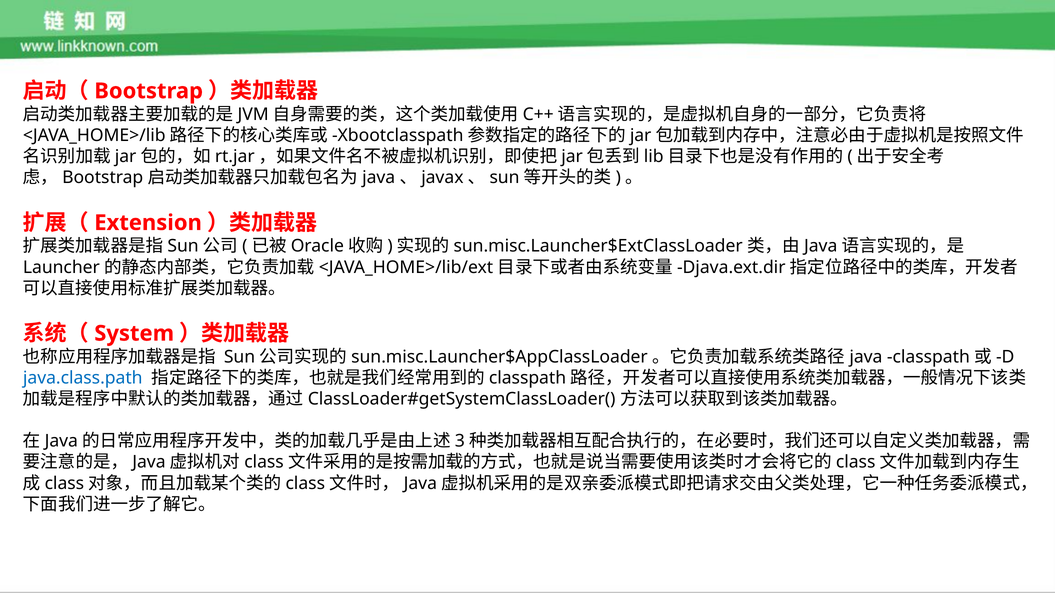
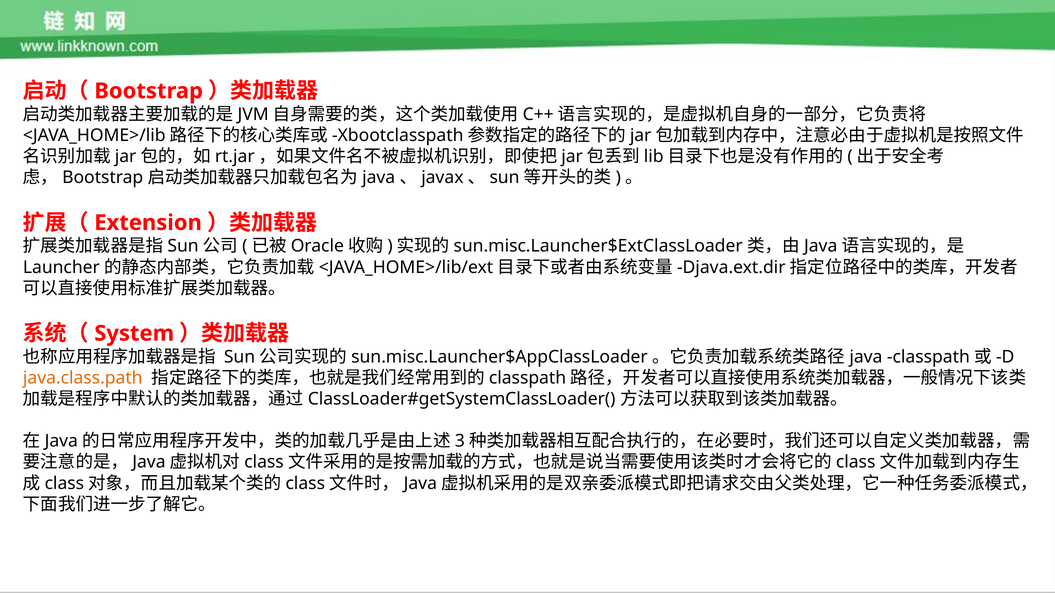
java.class.path colour: blue -> orange (83, 378)
